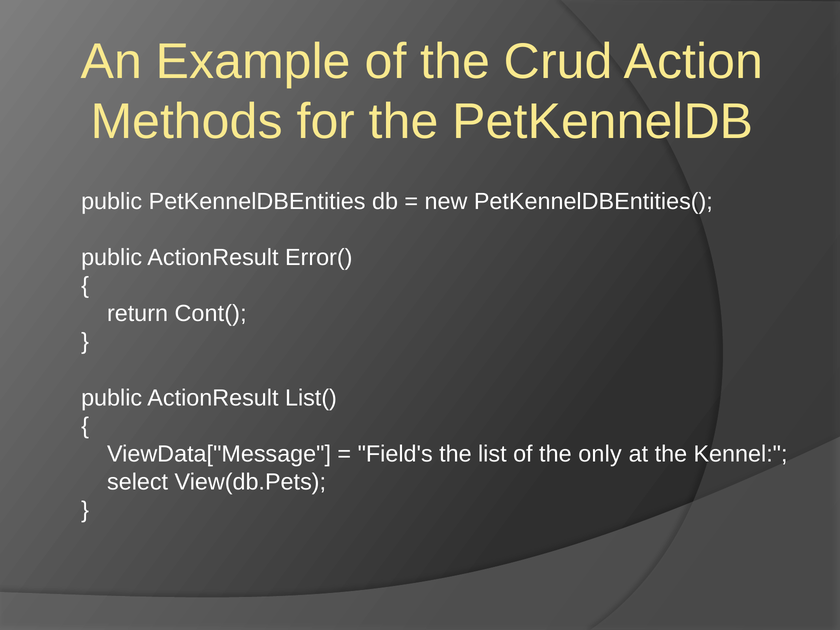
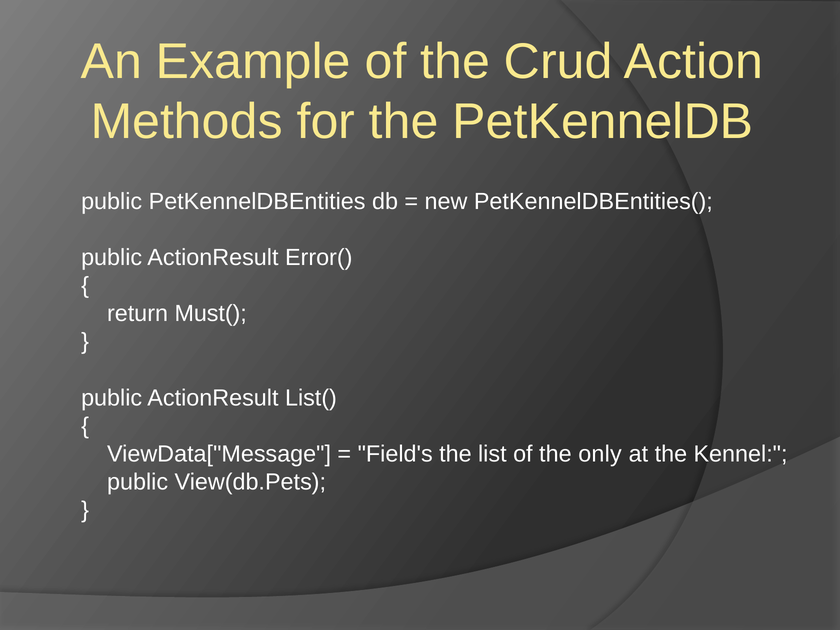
Cont(: Cont( -> Must( (211, 314)
select: select -> public (138, 482)
